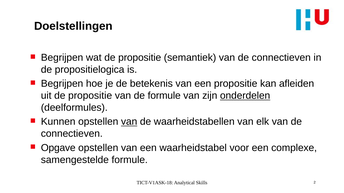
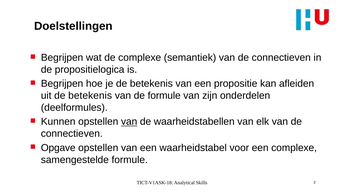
wat de propositie: propositie -> complexe (140, 58)
uit de propositie: propositie -> betekenis (90, 96)
onderdelen underline: present -> none (245, 96)
